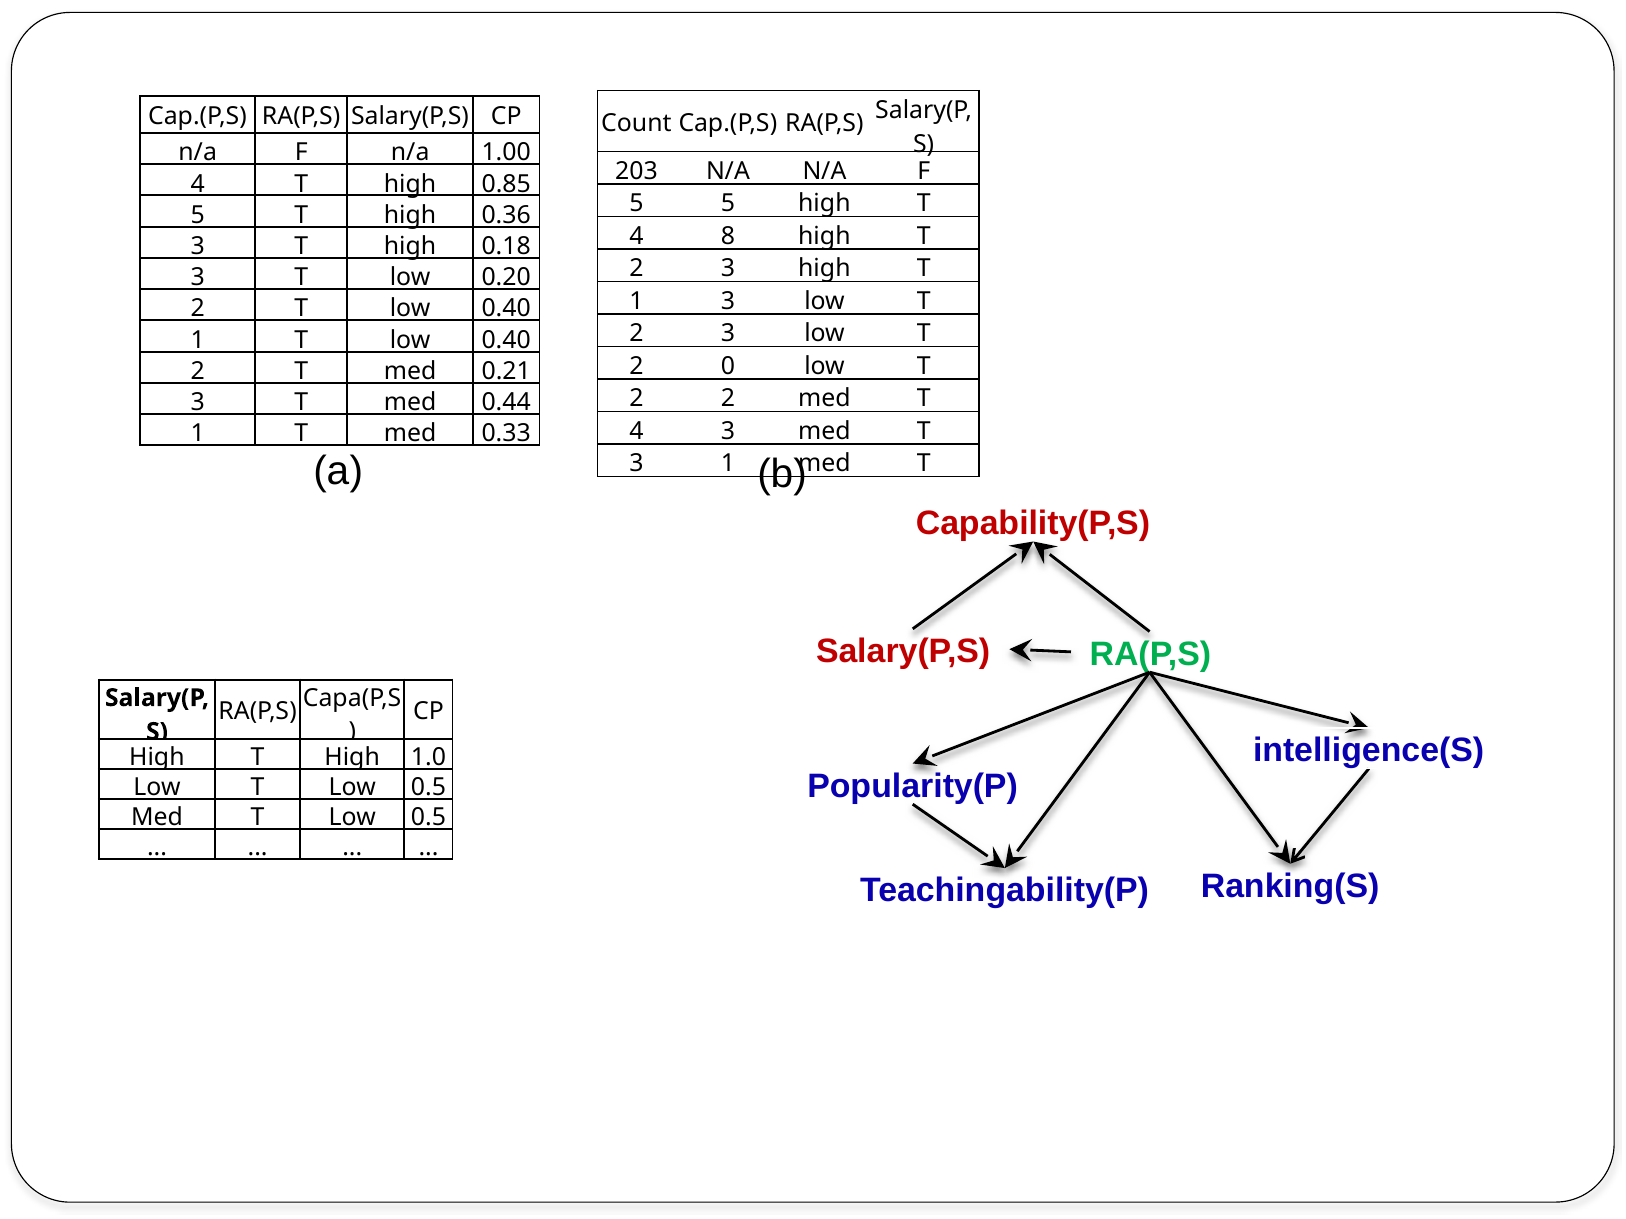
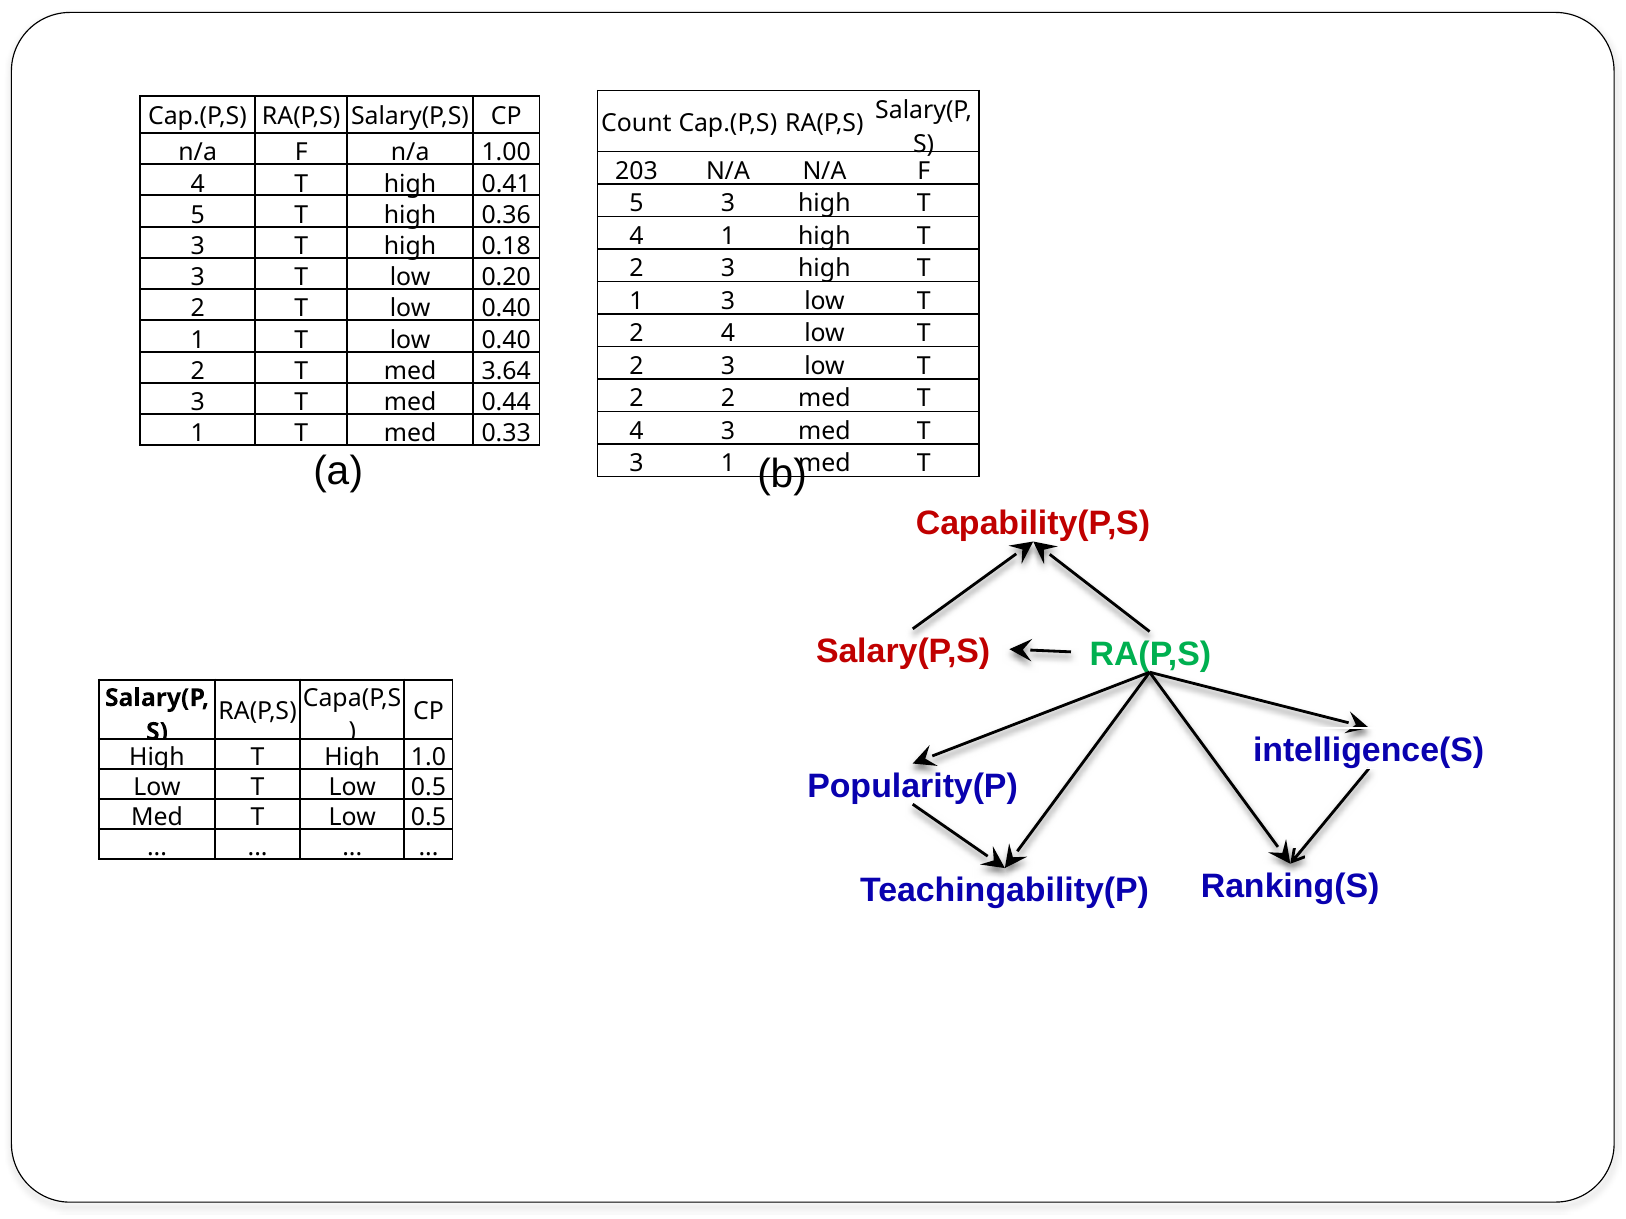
0.85: 0.85 -> 0.41 (506, 184)
5 5: 5 -> 3 (728, 204)
4 8: 8 -> 1 (728, 236)
3: 3 -> 4 (728, 334)
0: 0 -> 3 (728, 366)
0.21: 0.21 -> 3.64 (506, 371)
